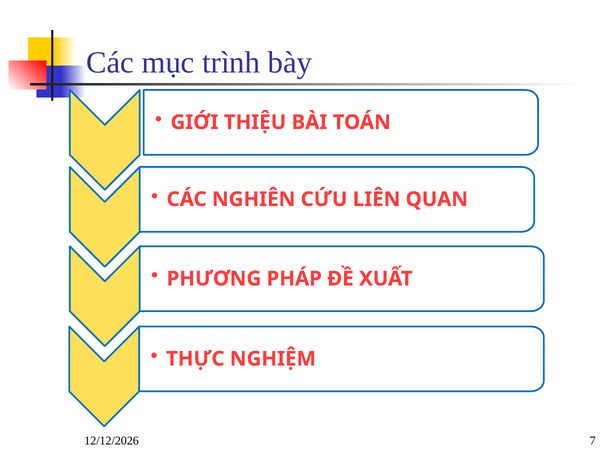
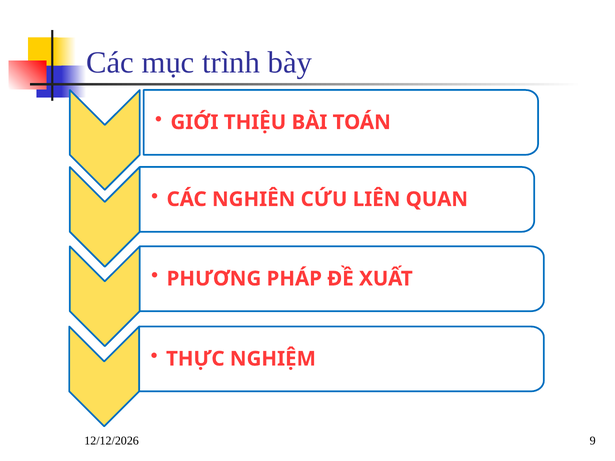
7: 7 -> 9 (593, 441)
